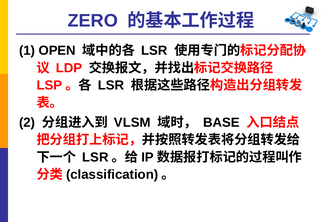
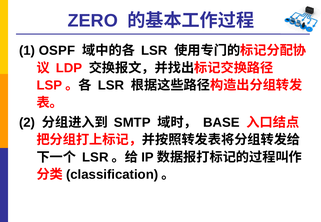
OPEN: OPEN -> OSPF (57, 51)
VLSM: VLSM -> SMTP (132, 123)
